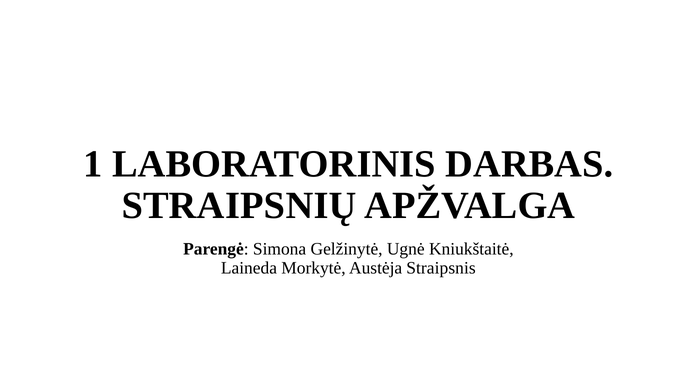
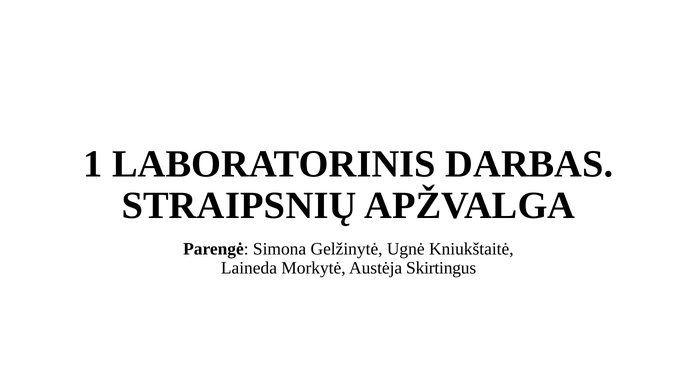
Straipsnis: Straipsnis -> Skirtingus (441, 268)
